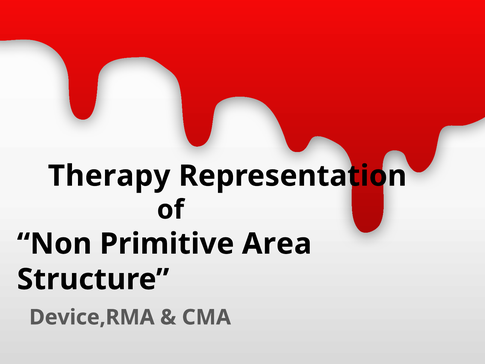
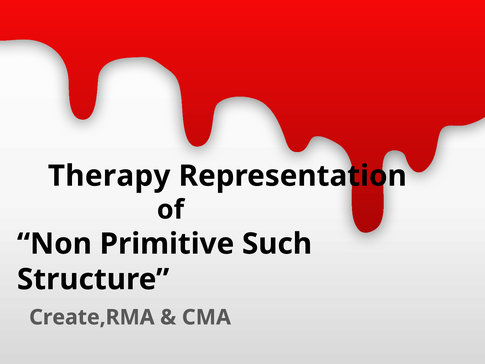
Area: Area -> Such (277, 244)
Device,RMA: Device,RMA -> Create,RMA (92, 317)
